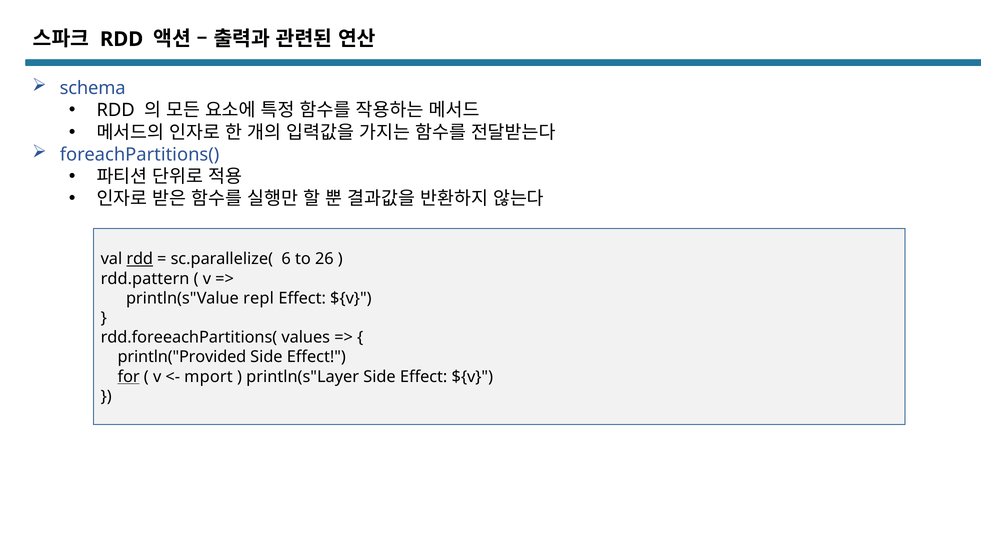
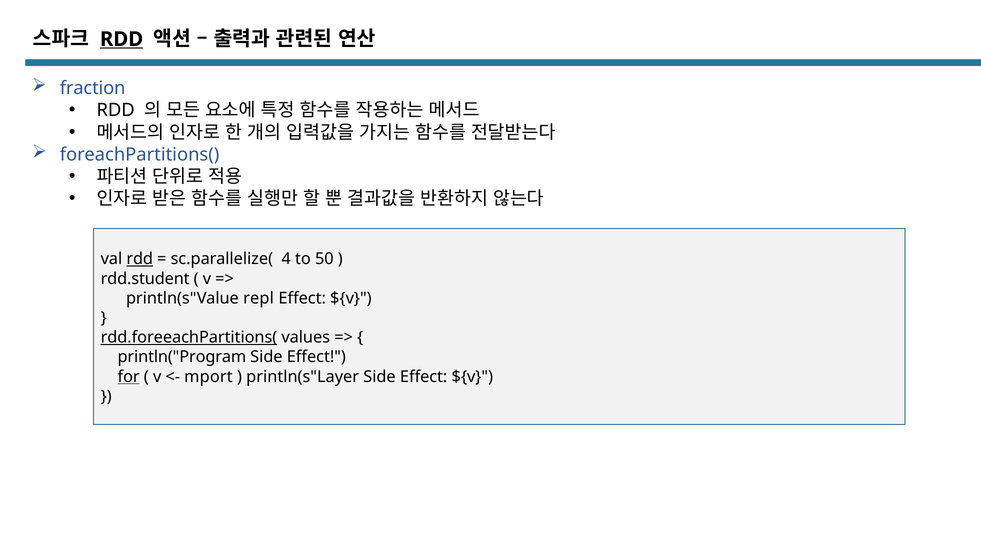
RDD underline: none -> present (122, 39)
schema: schema -> fraction (93, 88)
6: 6 -> 4 (286, 259)
26: 26 -> 50 (324, 259)
rdd.pattern: rdd.pattern -> rdd.student (145, 279)
rdd.foreeachPartitions( underline: none -> present (189, 337)
println("Provided: println("Provided -> println("Program (182, 357)
